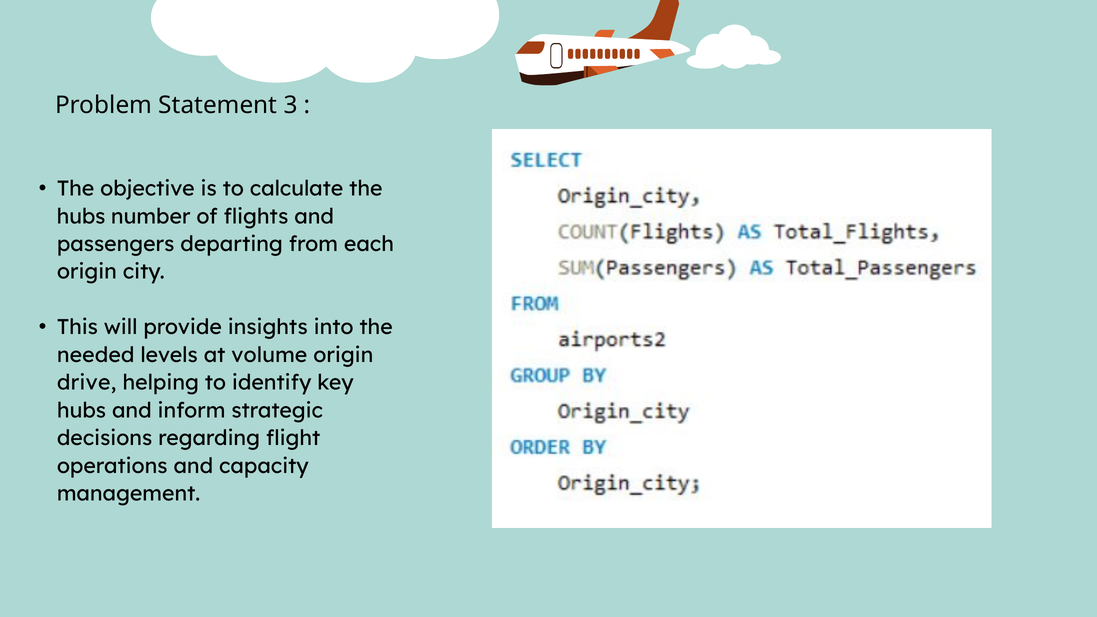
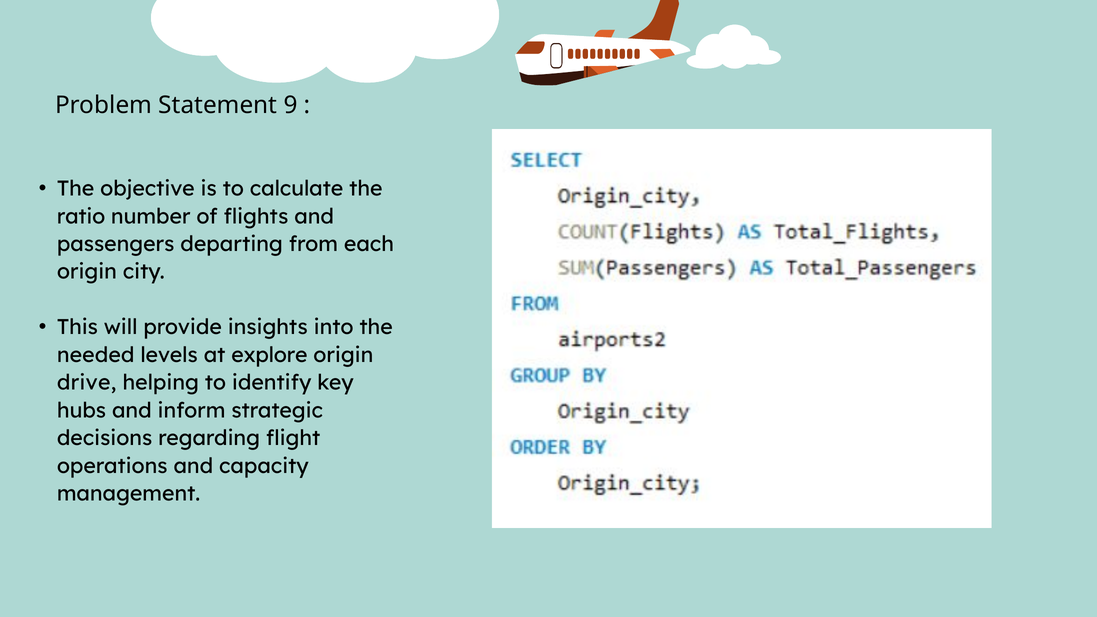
3: 3 -> 9 (291, 105)
hubs: hubs -> ratio (81, 217)
volume: volume -> explore (269, 355)
